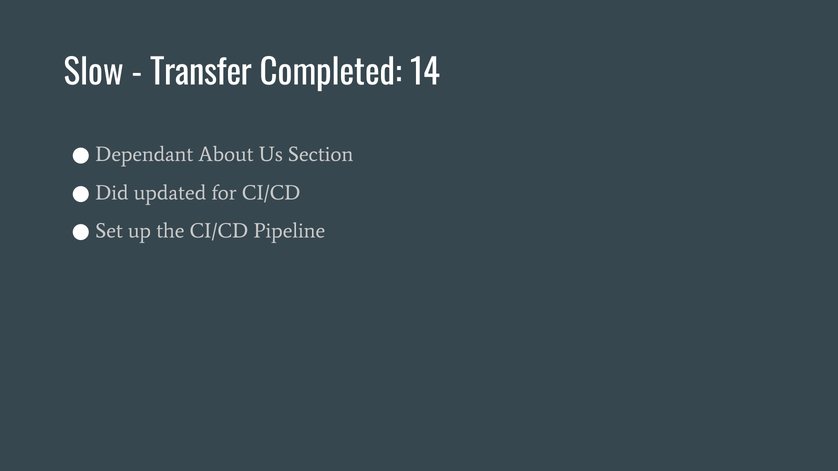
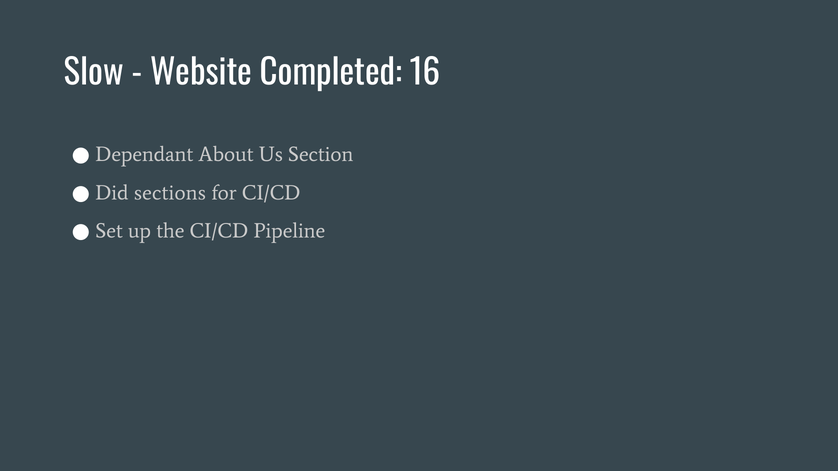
Transfer: Transfer -> Website (201, 73)
14: 14 -> 16 (425, 73)
updated: updated -> sections (170, 193)
